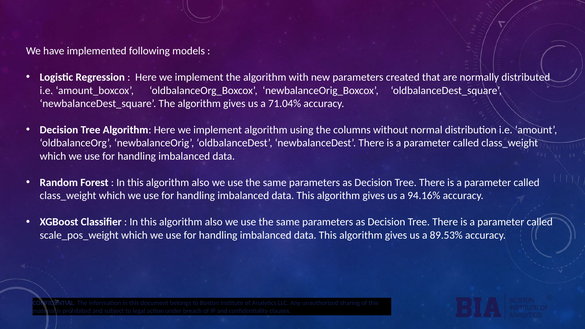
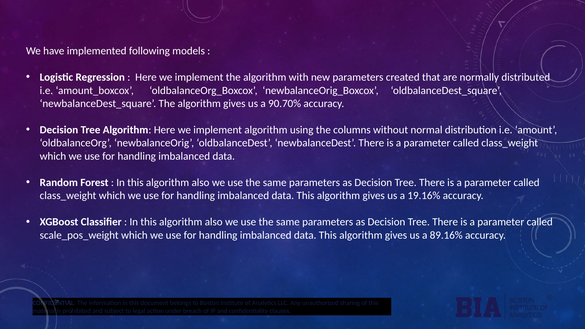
71.04%: 71.04% -> 90.70% (285, 104)
94.16%: 94.16% -> 19.16% (424, 196)
89.53%: 89.53% -> 89.16% (446, 235)
